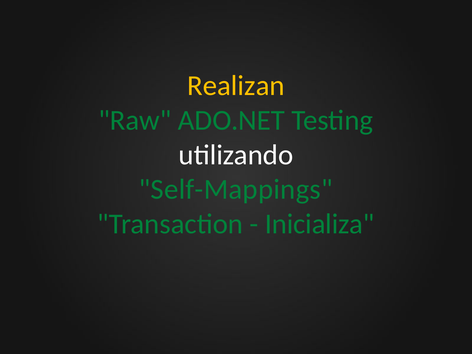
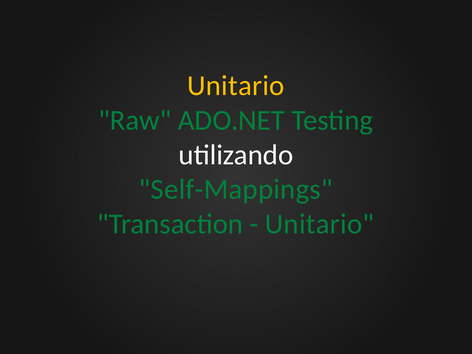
Realizan: Realizan -> Unitario (236, 86)
Inicializa: Inicializa -> Unitario (319, 224)
